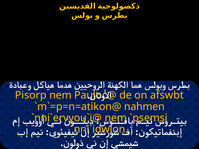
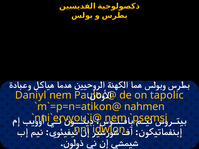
Pisorp: Pisorp -> Daniyl (31, 95)
afswbt: afswbt -> tapolic (167, 95)
